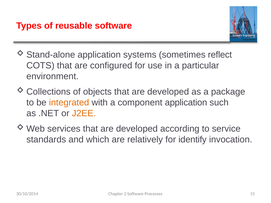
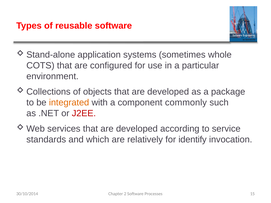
reflect: reflect -> whole (220, 55)
component application: application -> commonly (186, 103)
J2EE colour: orange -> red (84, 114)
